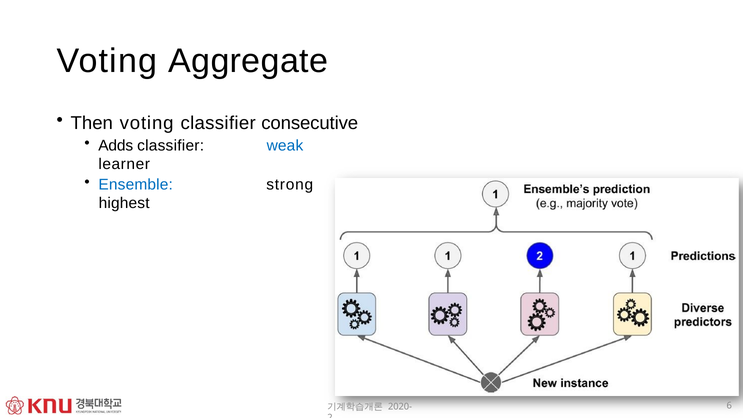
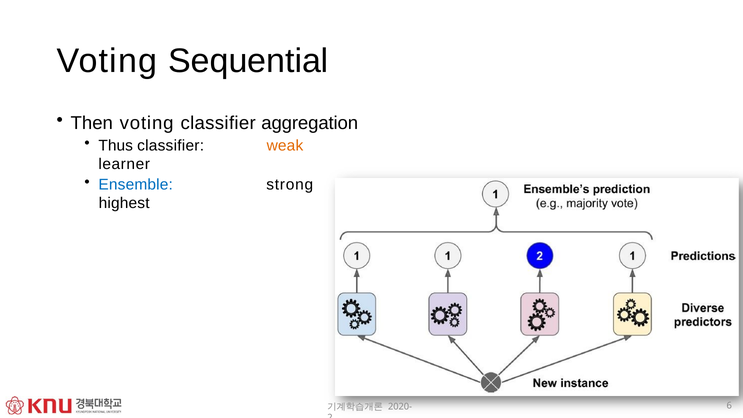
Aggregate: Aggregate -> Sequential (248, 61)
consecutive: consecutive -> aggregation (310, 123)
Adds: Adds -> Thus (116, 146)
weak colour: blue -> orange (285, 146)
